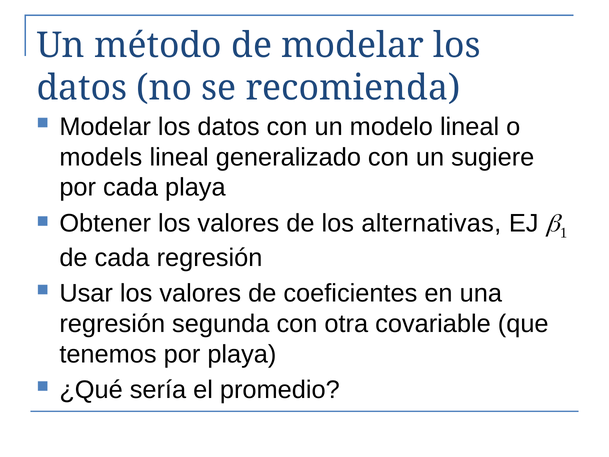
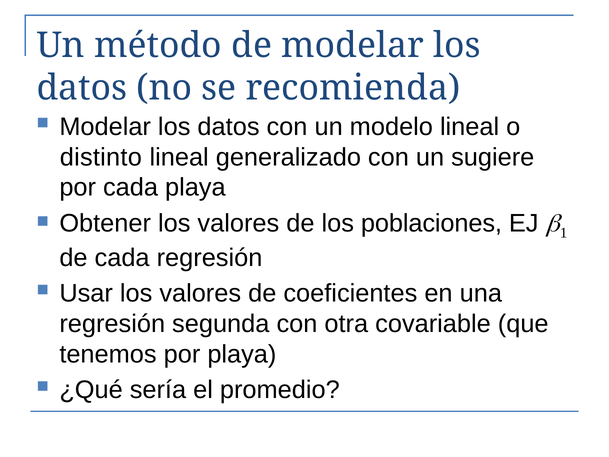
models: models -> distinto (101, 157)
alternativas: alternativas -> poblaciones (432, 223)
